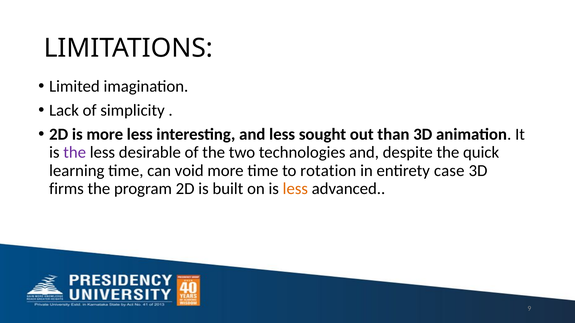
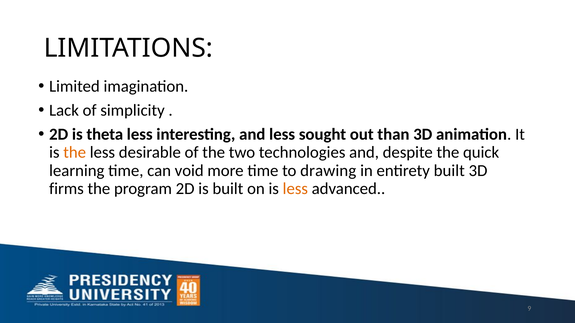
is more: more -> theta (105, 135)
the colour: purple -> orange (75, 153)
rotation: rotation -> drawing (328, 171)
entirety case: case -> built (449, 171)
